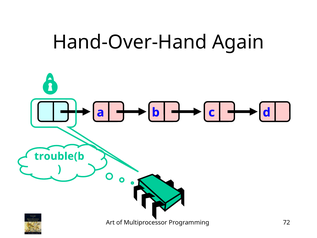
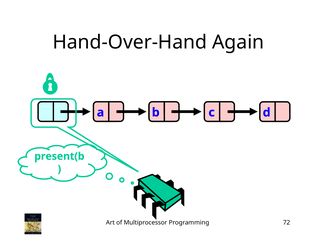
trouble(b: trouble(b -> present(b (59, 156)
